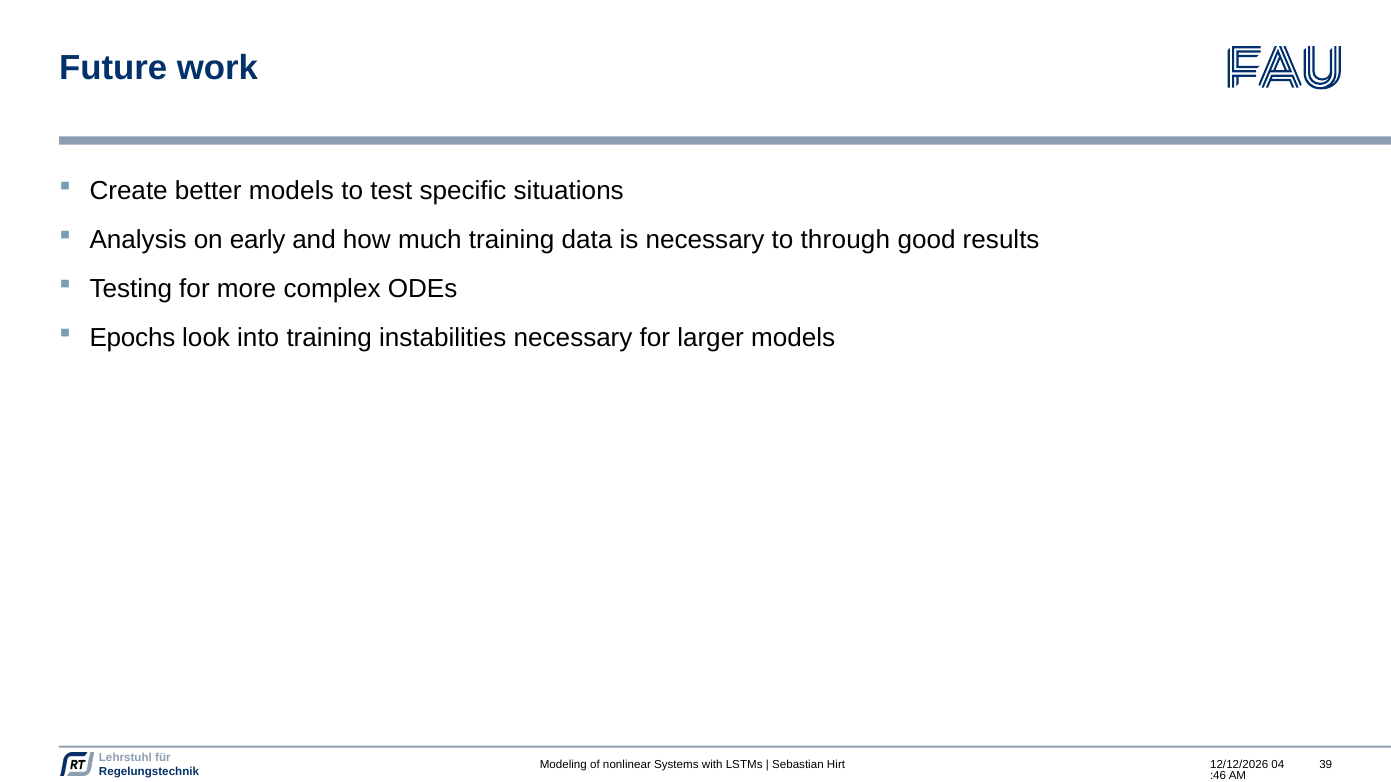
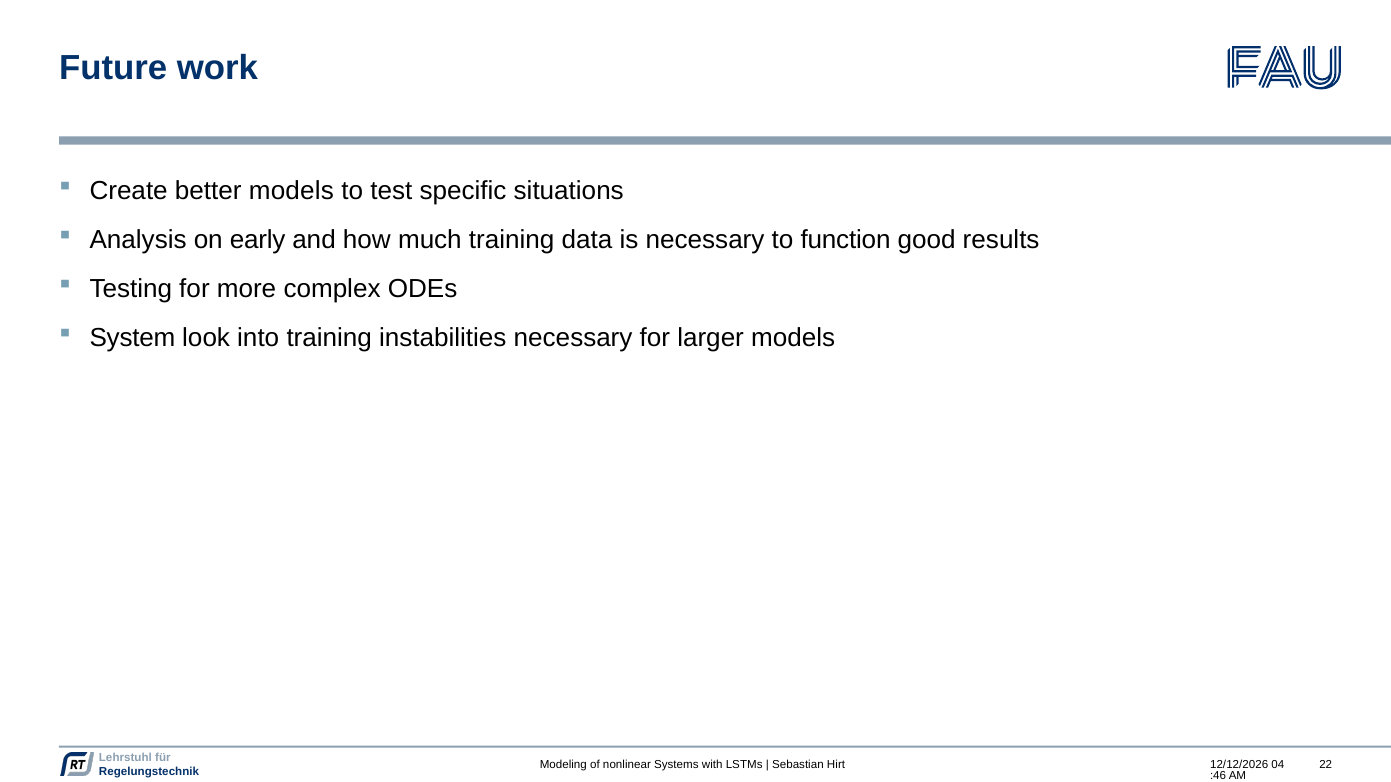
through: through -> function (846, 240)
Epochs: Epochs -> System (132, 338)
39: 39 -> 22 (1326, 765)
